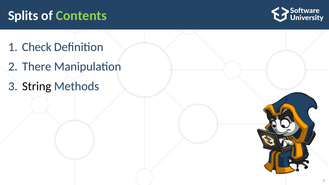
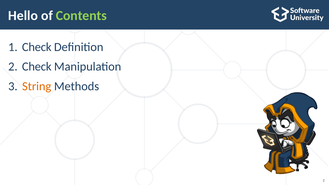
Splits: Splits -> Hello (23, 16)
2 There: There -> Check (37, 67)
String colour: black -> orange (37, 86)
